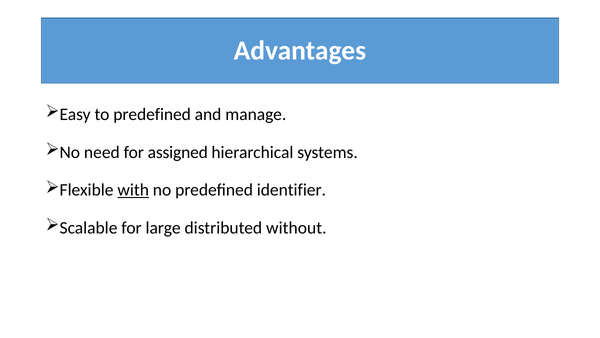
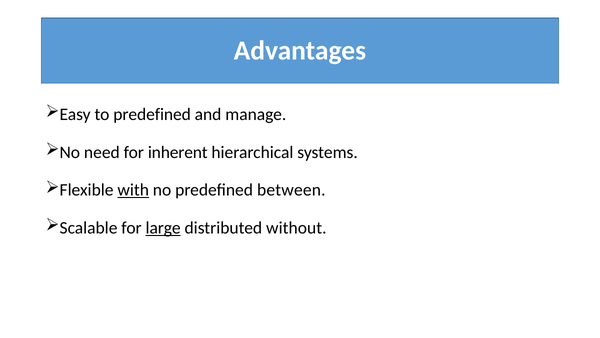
assigned: assigned -> inherent (178, 152)
identifier: identifier -> between (291, 190)
large underline: none -> present (163, 228)
